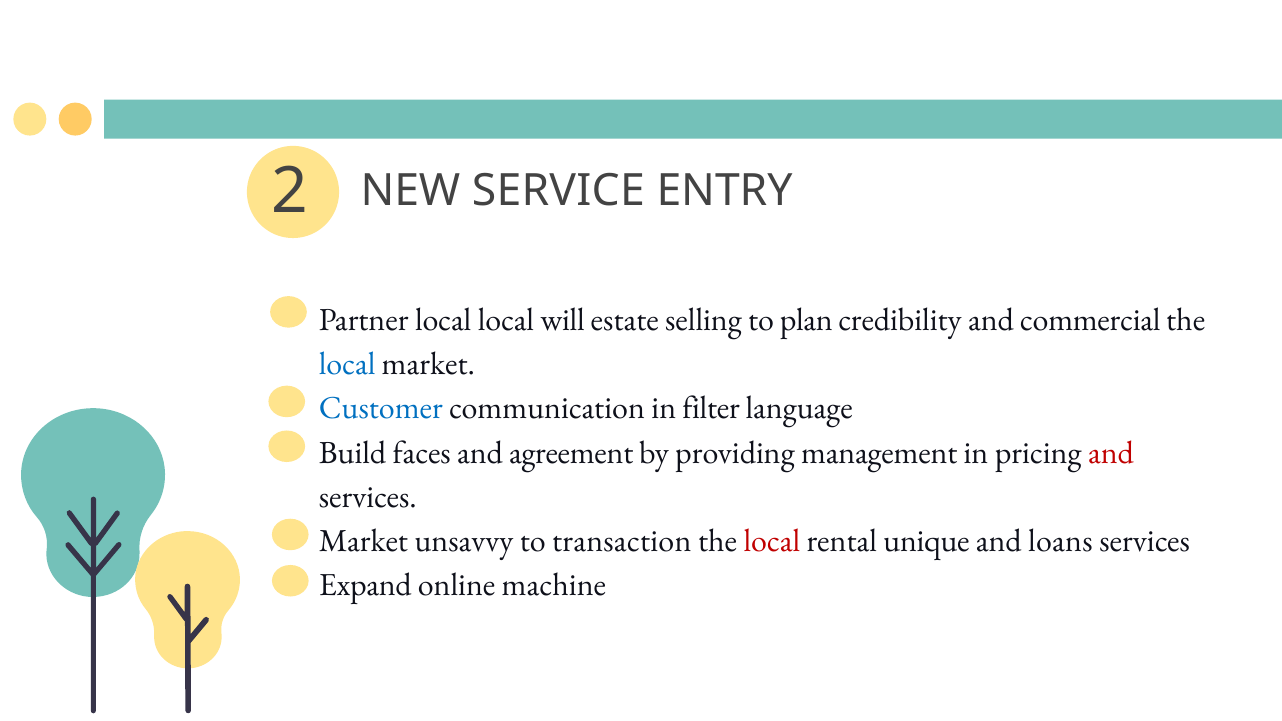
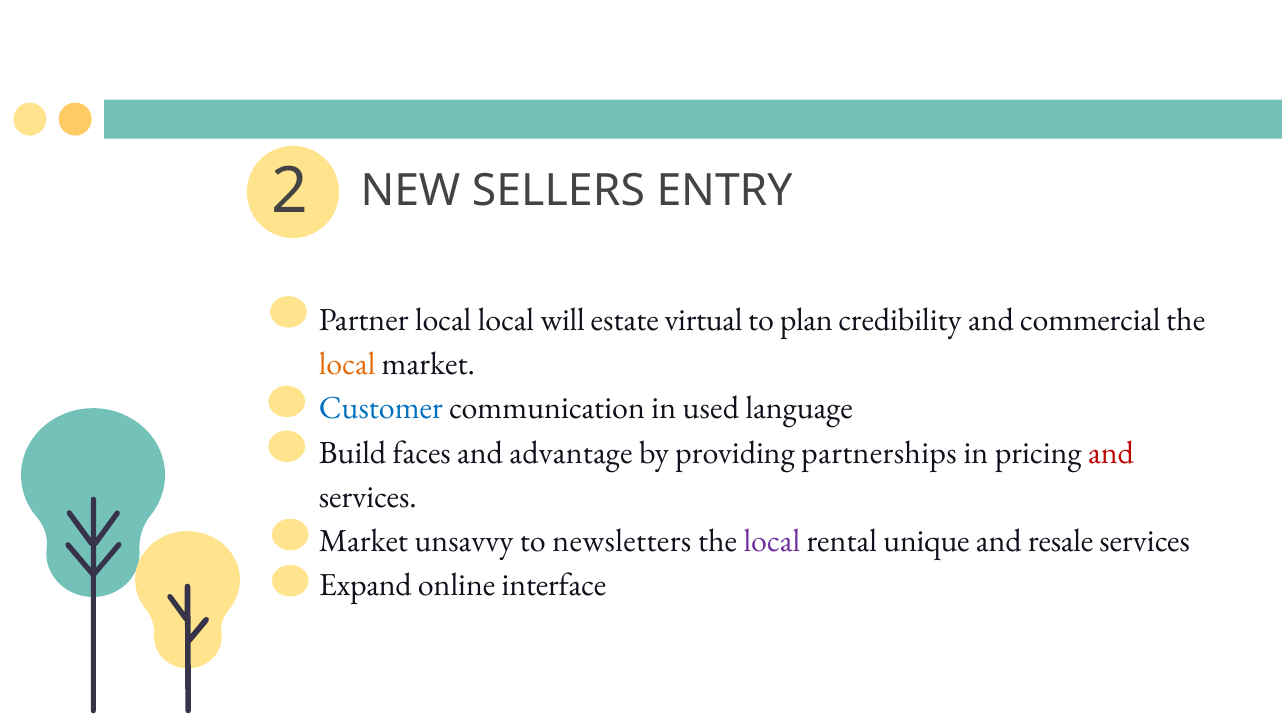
SERVICE: SERVICE -> SELLERS (558, 191)
selling: selling -> virtual (704, 320)
local colour: blue -> orange (347, 364)
filter: filter -> used (711, 408)
agreement: agreement -> advantage (571, 453)
management: management -> partnerships (879, 453)
transaction: transaction -> newsletters (622, 541)
local colour: red -> purple (772, 541)
loans: loans -> resale (1061, 541)
machine: machine -> interface (554, 585)
